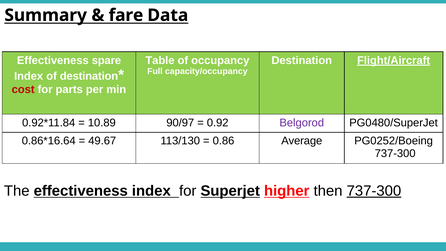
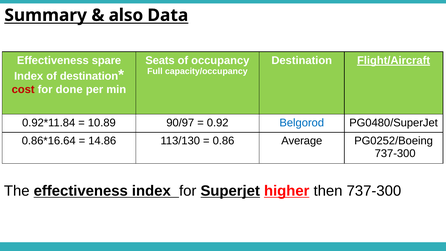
fare: fare -> also (126, 15)
Table: Table -> Seats (160, 60)
parts: parts -> done (69, 89)
Belgorod colour: purple -> blue (302, 123)
49.67: 49.67 -> 14.86 (102, 141)
737-300 underline: present -> none (374, 191)
